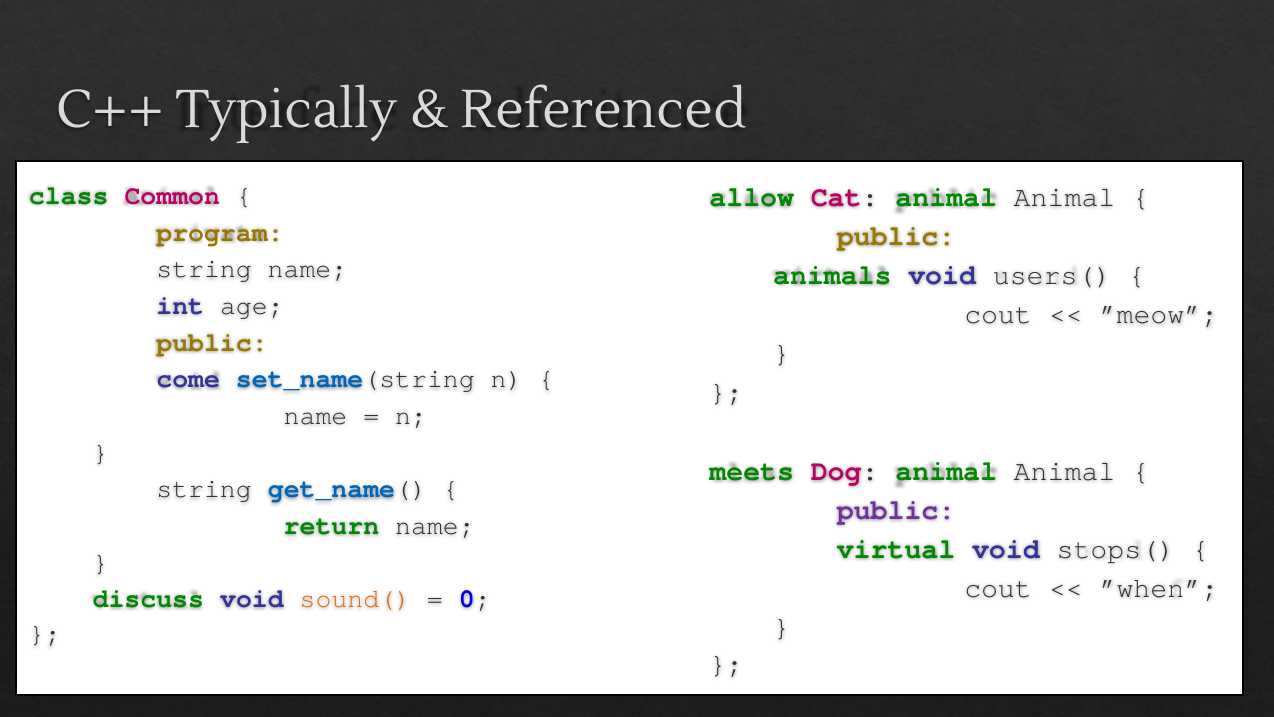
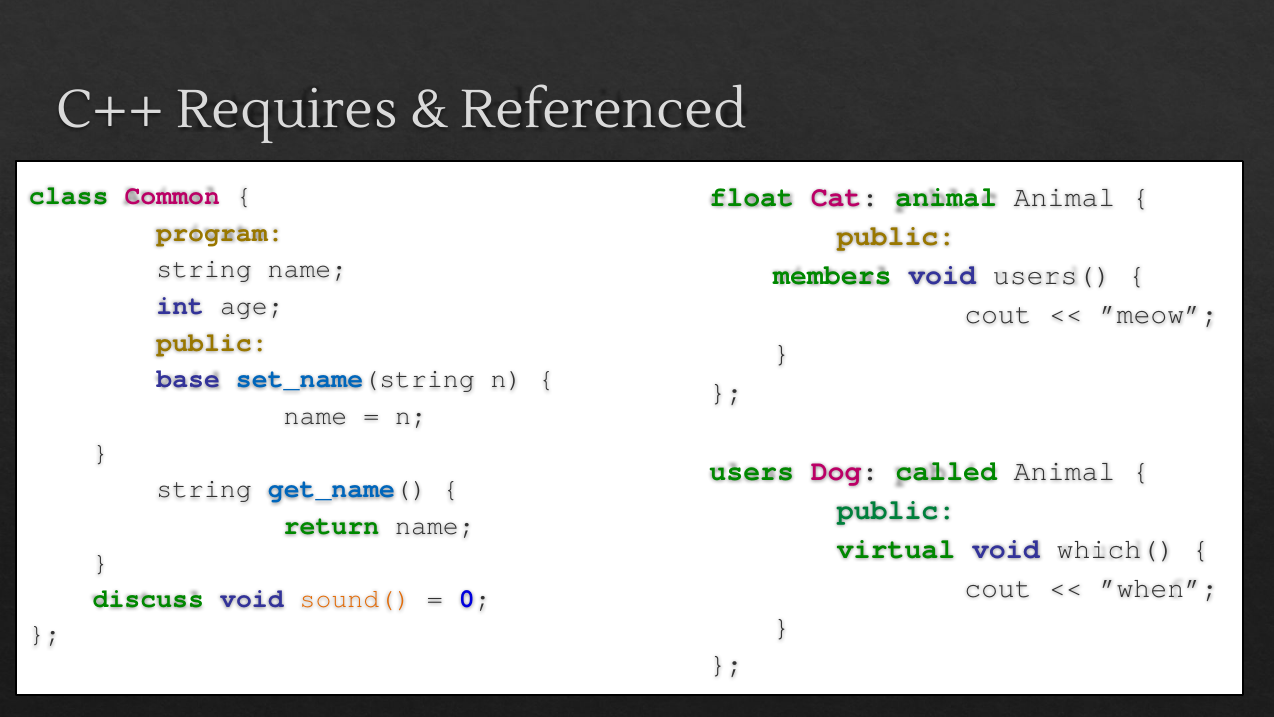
Typically: Typically -> Requires (287, 110)
allow: allow -> float (752, 197)
animals: animals -> members (832, 275)
come: come -> base (188, 379)
meets: meets -> users (752, 470)
Dog animal: animal -> called (946, 470)
public colour: purple -> green (896, 509)
stops(: stops( -> which( (1116, 549)
